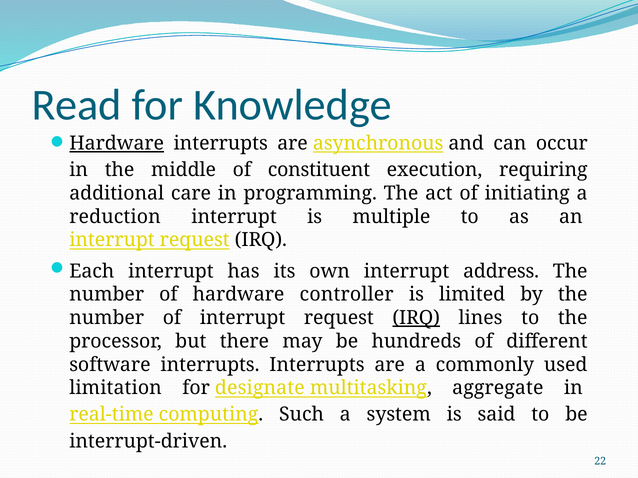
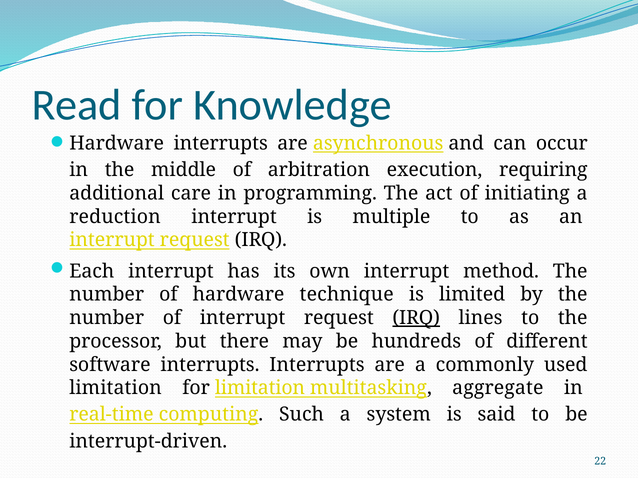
Hardware underline: present -> none (117, 144)
constituent: constituent -> arbitration (319, 170)
address: address -> method (501, 271)
controller: controller -> technique (347, 295)
for designate: designate -> limitation (260, 388)
